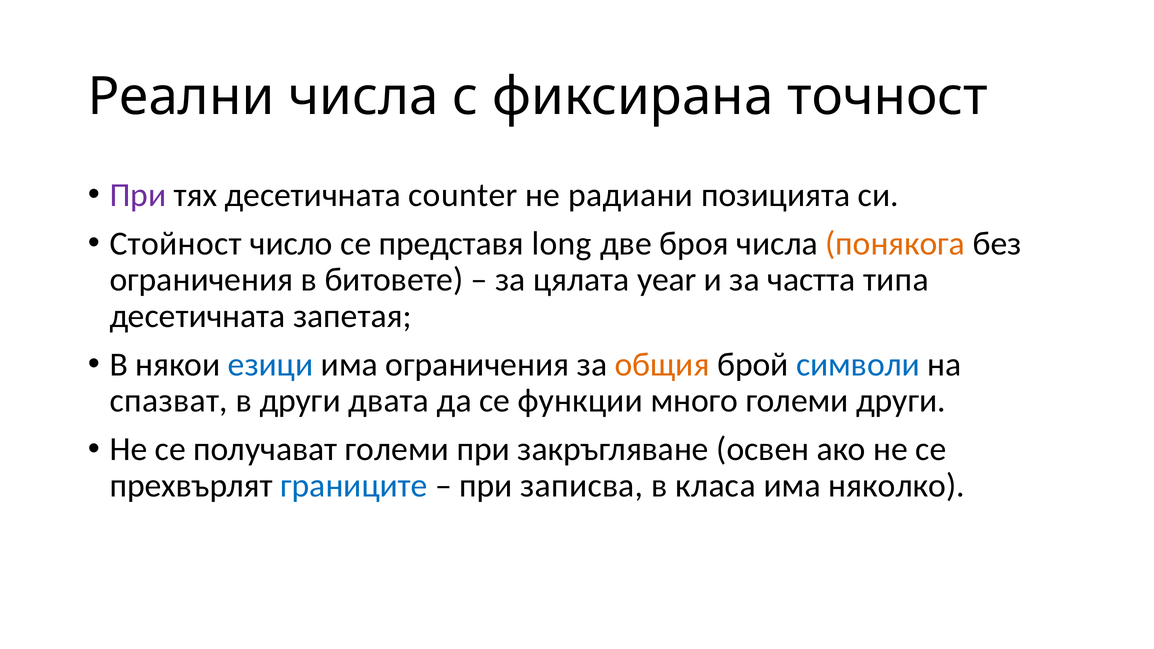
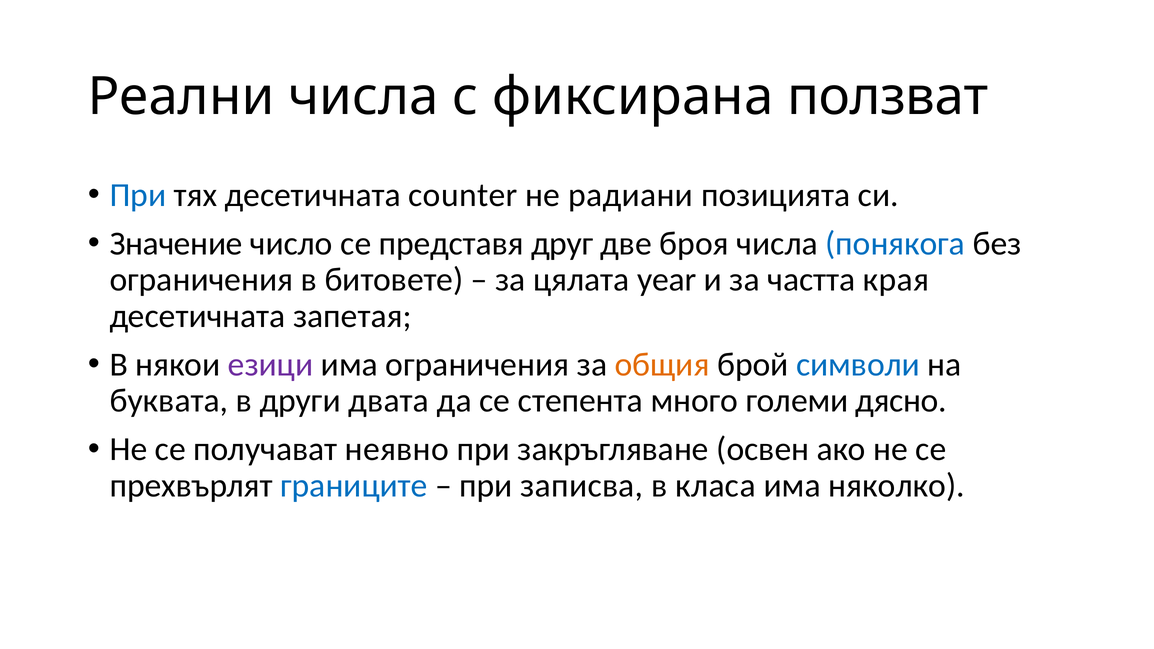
точност: точност -> ползват (888, 97)
При colour: purple -> blue (138, 195)
Стойност: Стойност -> Значение (176, 243)
long: long -> друг (562, 243)
понякога colour: orange -> blue (895, 243)
типа: типа -> края (896, 280)
езици colour: blue -> purple (271, 365)
спазват: спазват -> буквата (169, 401)
функции: функции -> степента (580, 401)
големи други: други -> дясно (901, 401)
получават големи: големи -> неявно (397, 449)
